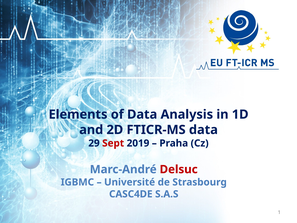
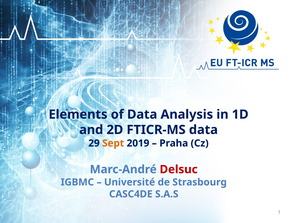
Sept colour: red -> orange (113, 143)
